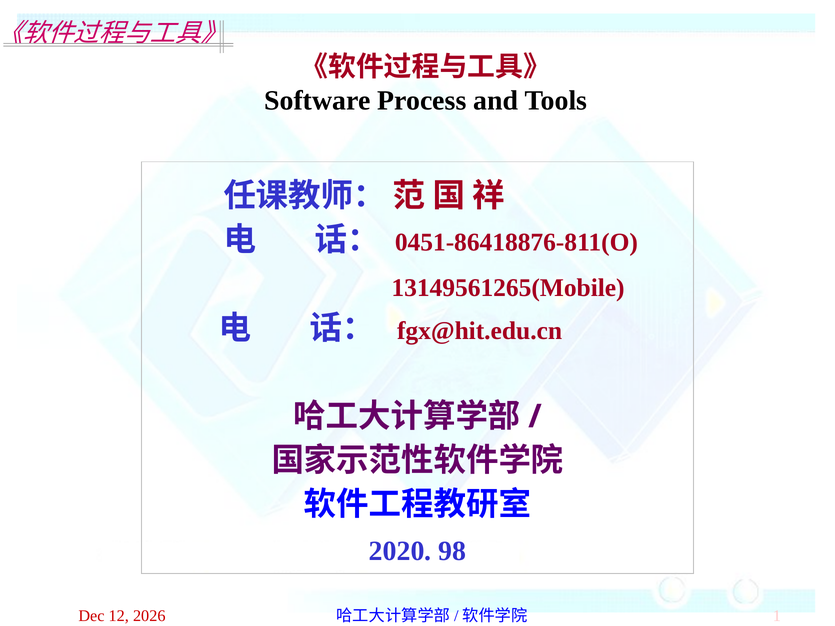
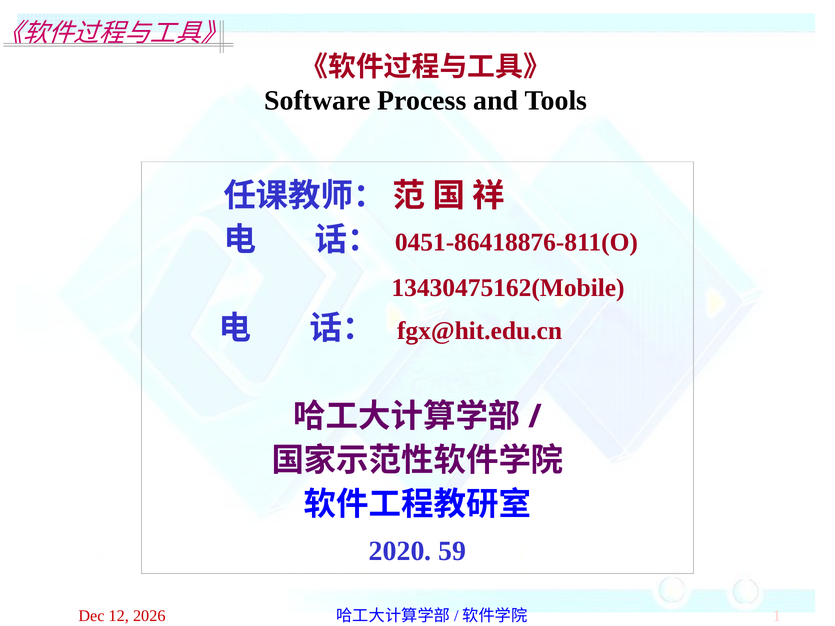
13149561265(Mobile: 13149561265(Mobile -> 13430475162(Mobile (508, 288)
98: 98 -> 59 (452, 551)
